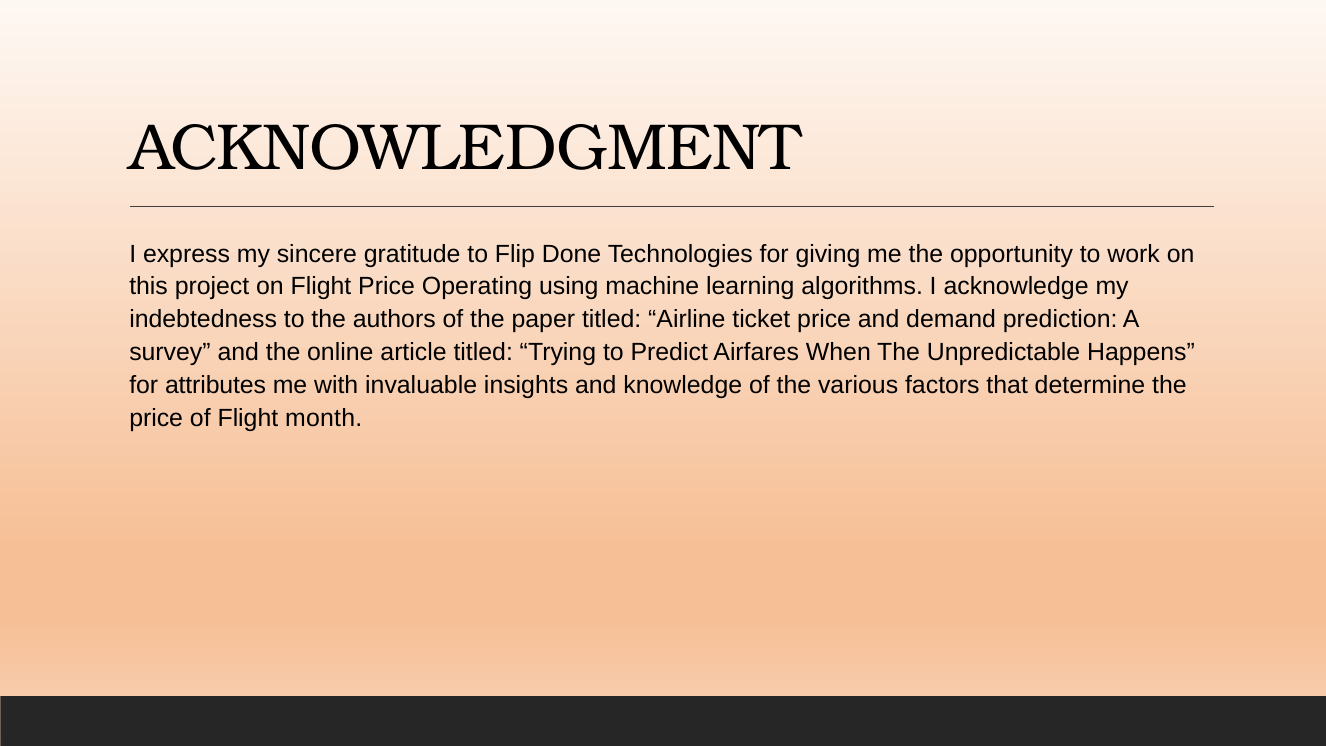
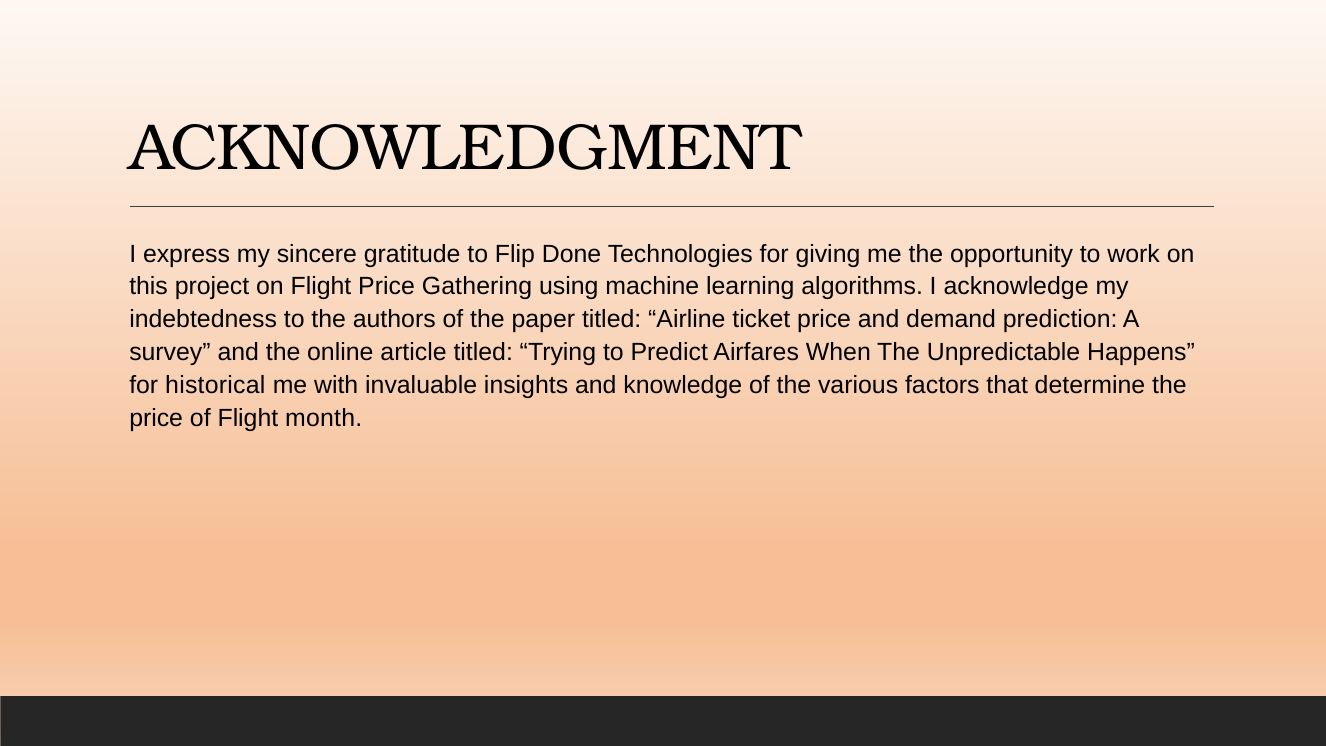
Operating: Operating -> Gathering (477, 287)
attributes: attributes -> historical (215, 385)
